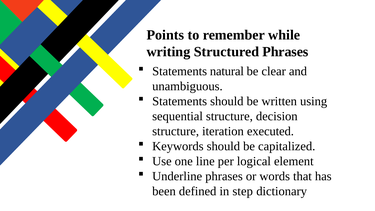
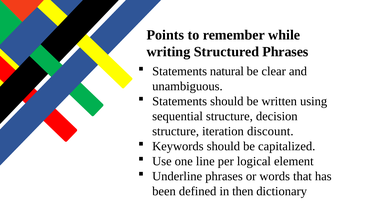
executed: executed -> discount (270, 131)
step: step -> then (243, 191)
